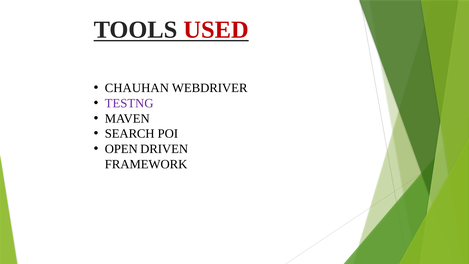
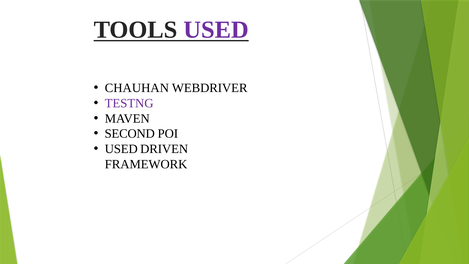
USED colour: red -> purple (216, 30)
SEARCH: SEARCH -> SECOND (130, 134)
OPEN: OPEN -> USED (121, 149)
